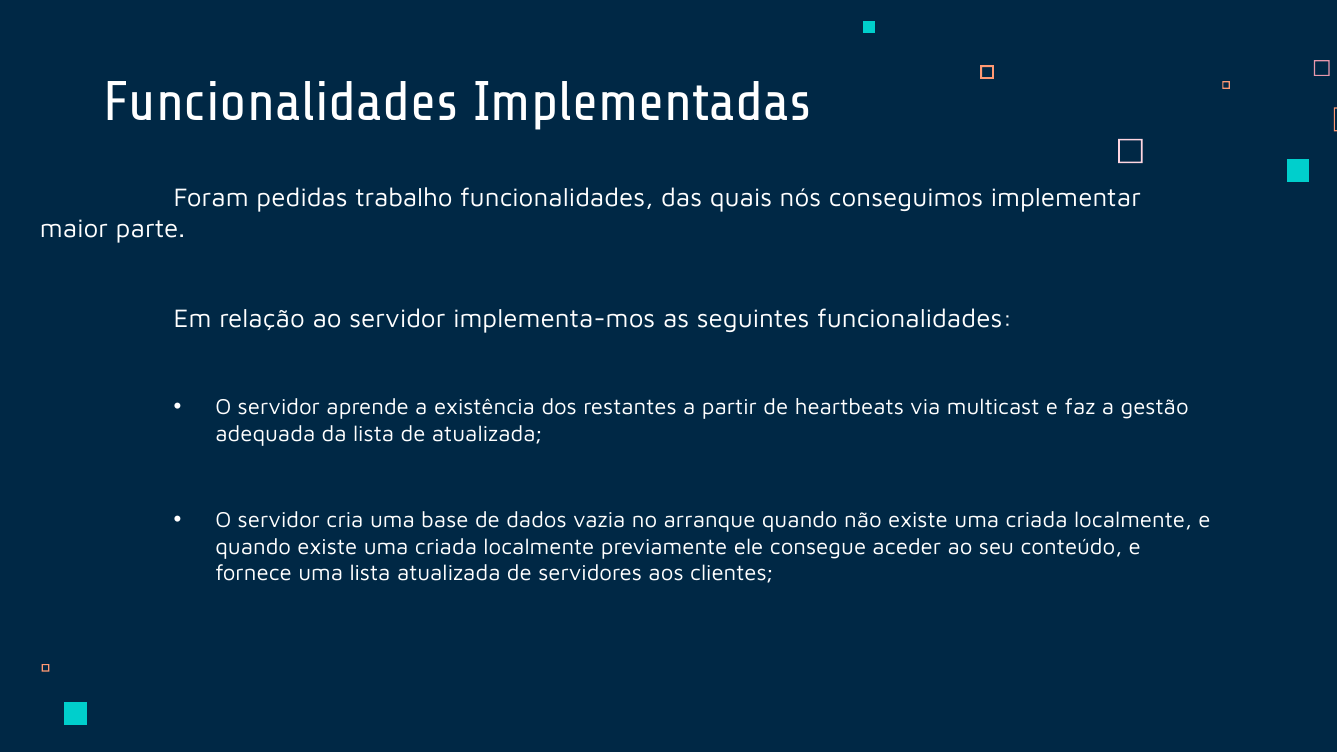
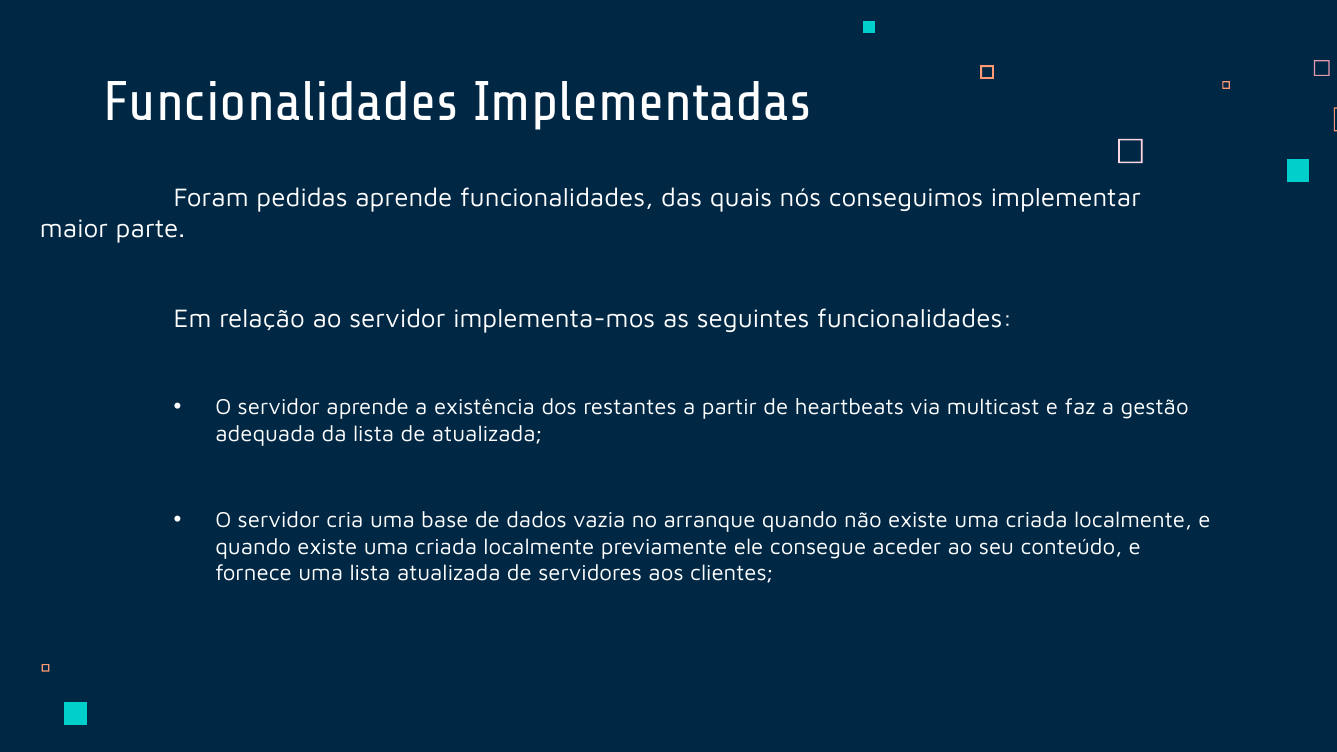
pedidas trabalho: trabalho -> aprende (404, 197)
